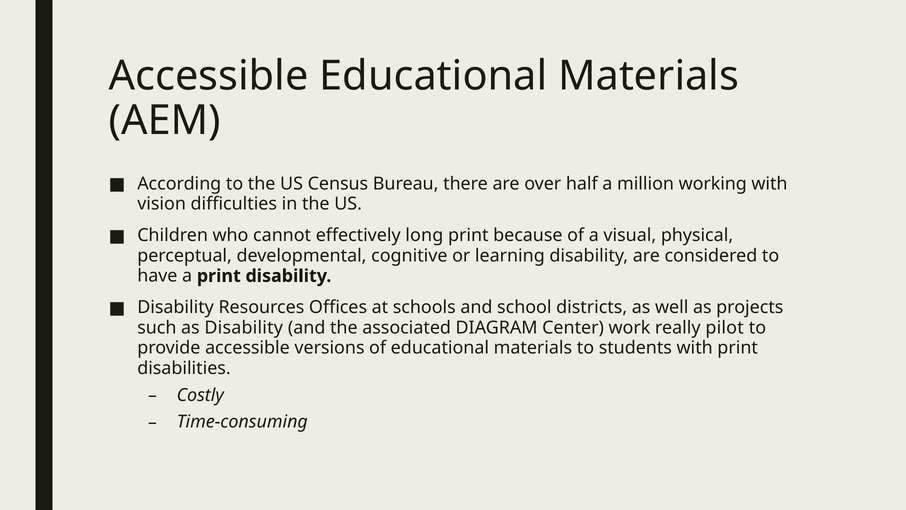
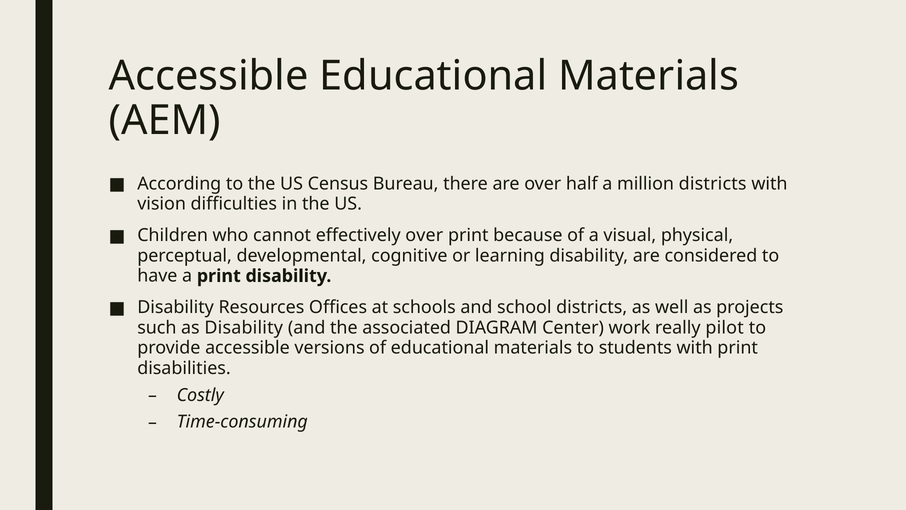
million working: working -> districts (713, 184)
effectively long: long -> over (424, 235)
